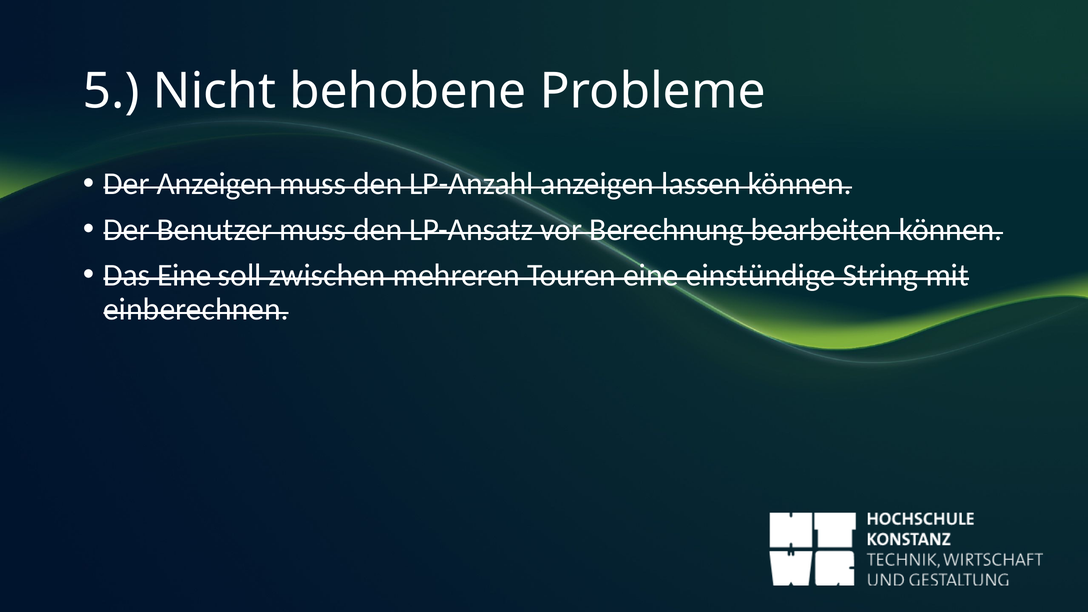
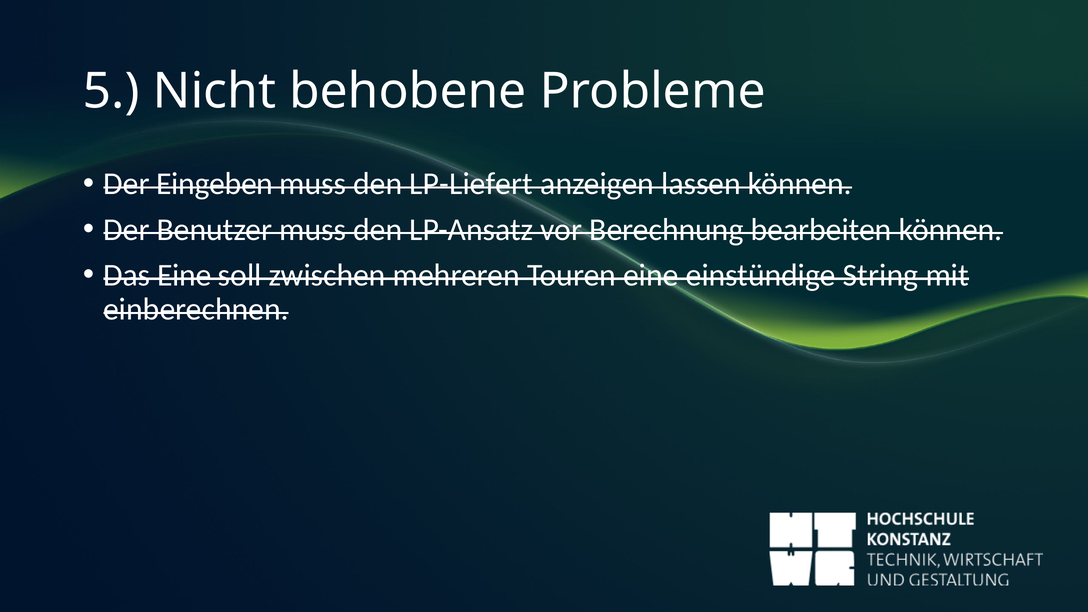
Der Anzeigen: Anzeigen -> Eingeben (215, 184)
LP-Anzahl: LP-Anzahl -> LP-Liefert (471, 184)
